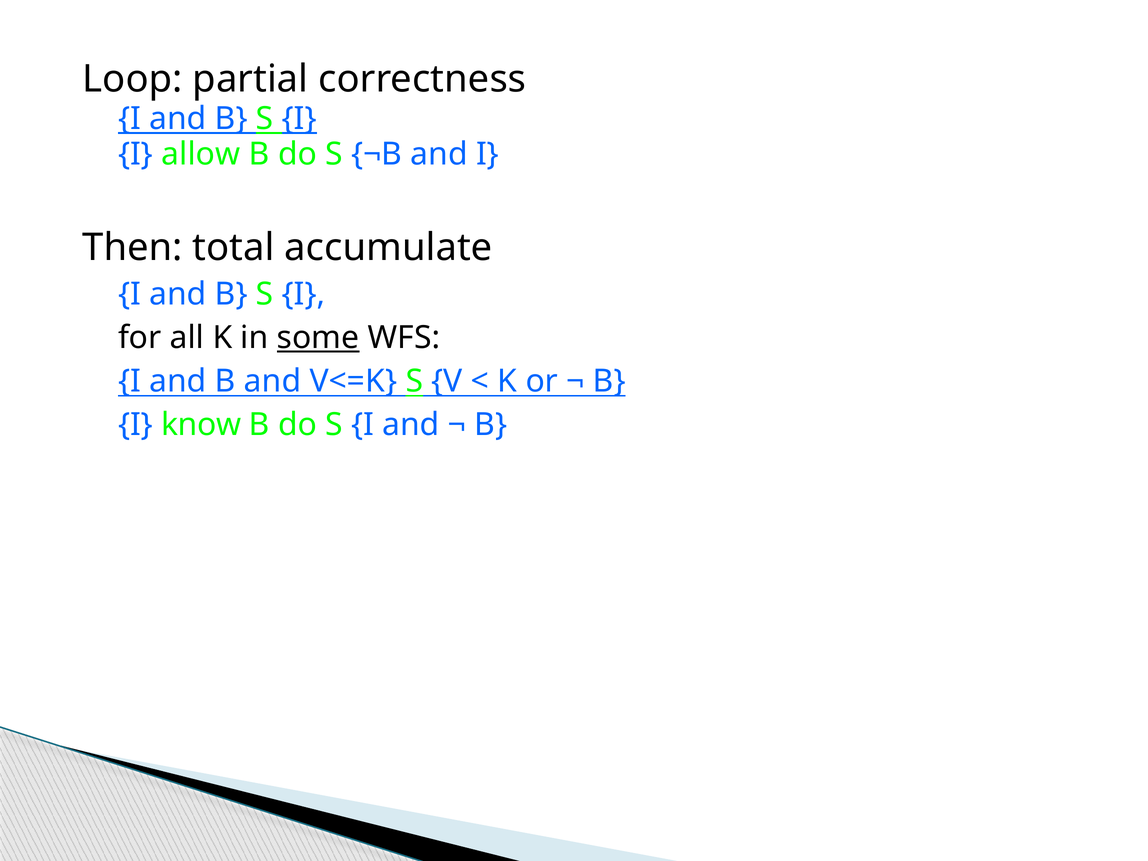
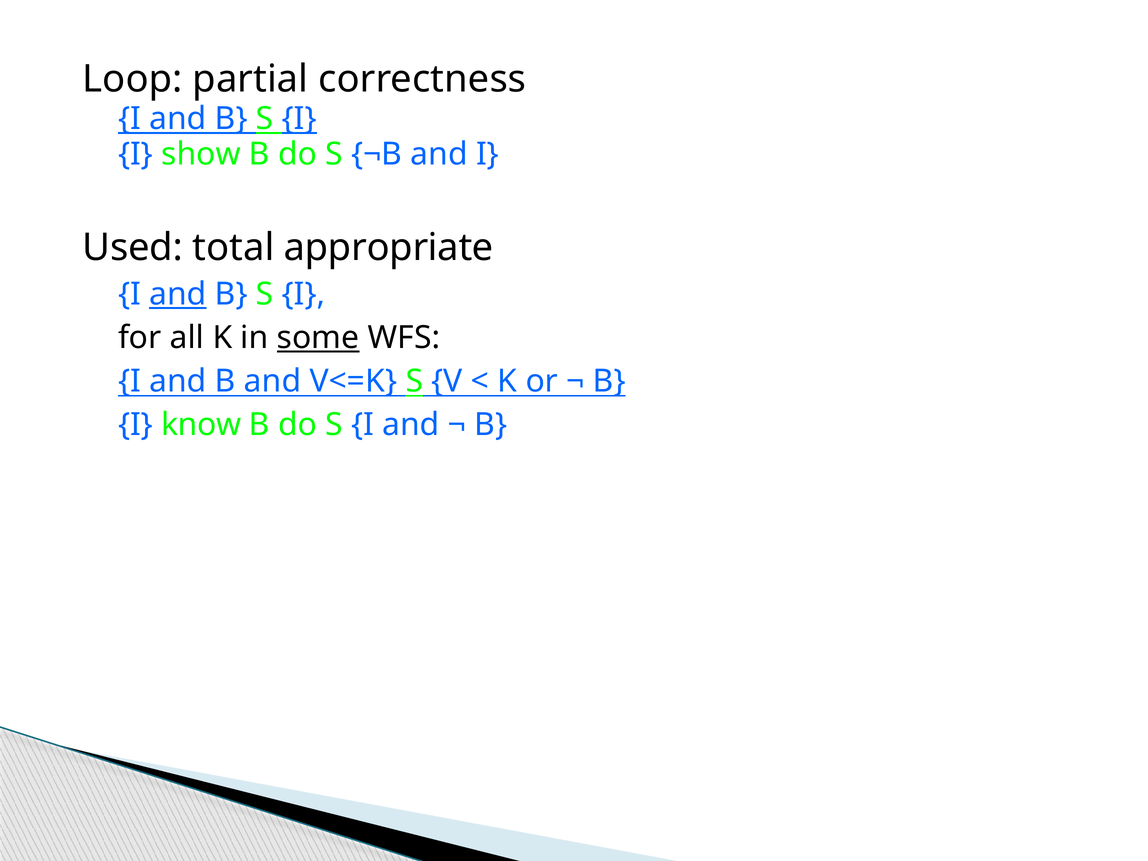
allow: allow -> show (201, 154)
Then: Then -> Used (133, 248)
accumulate: accumulate -> appropriate (389, 248)
and underline: none -> present (178, 294)
